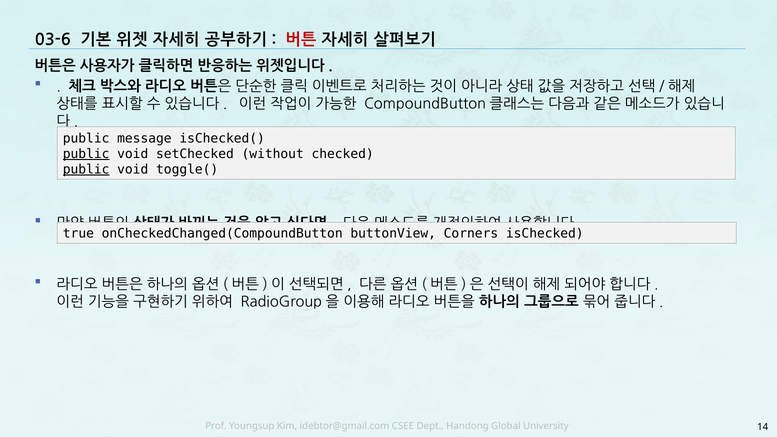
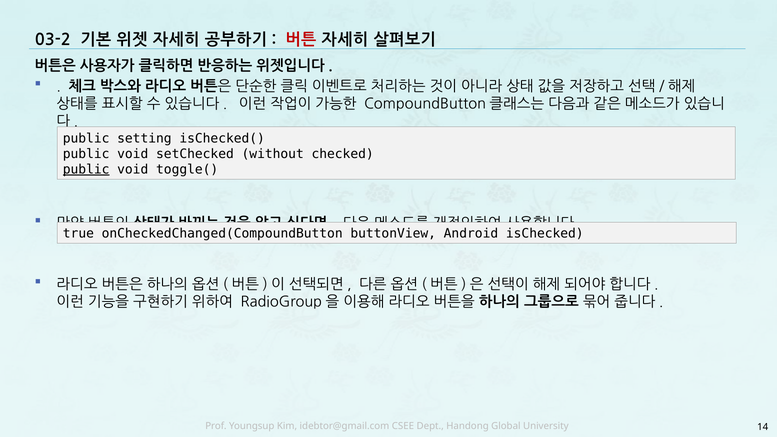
03-6: 03-6 -> 03-2 (53, 40)
message: message -> setting (144, 138)
public underline: present -> none (86, 154)
Corners: Corners -> Android (471, 234)
